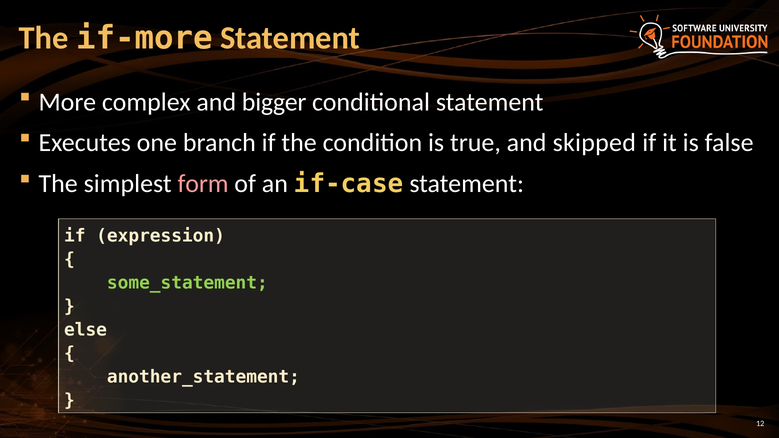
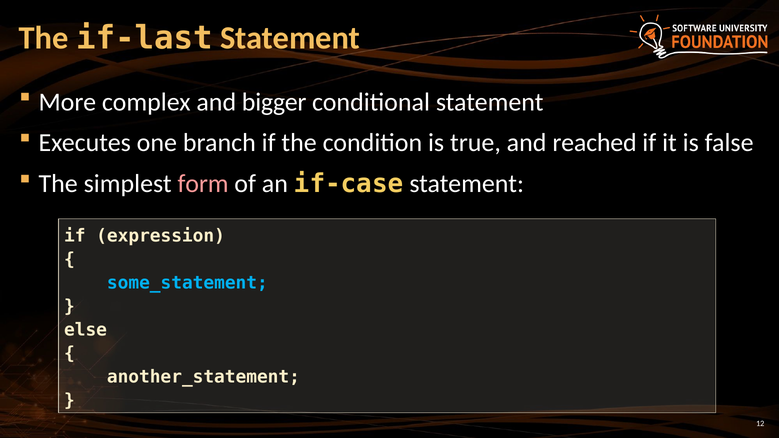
if-more: if-more -> if-last (144, 38)
skipped: skipped -> reached (595, 143)
some_statement colour: light green -> light blue (187, 283)
